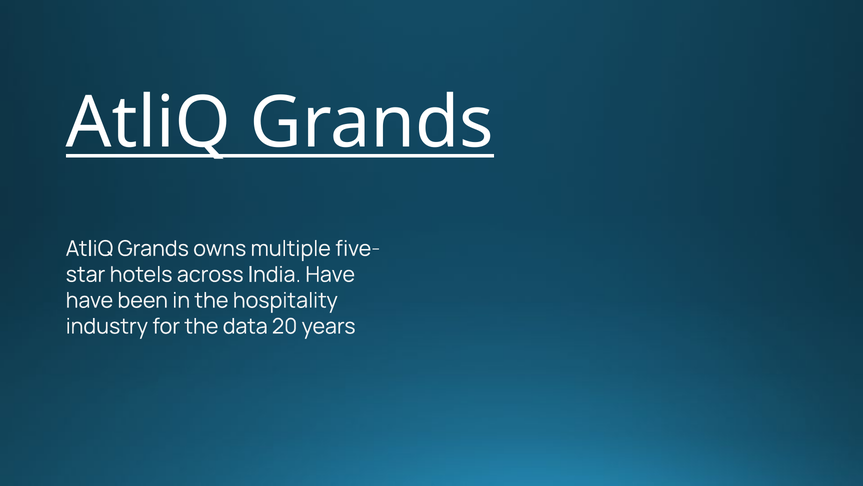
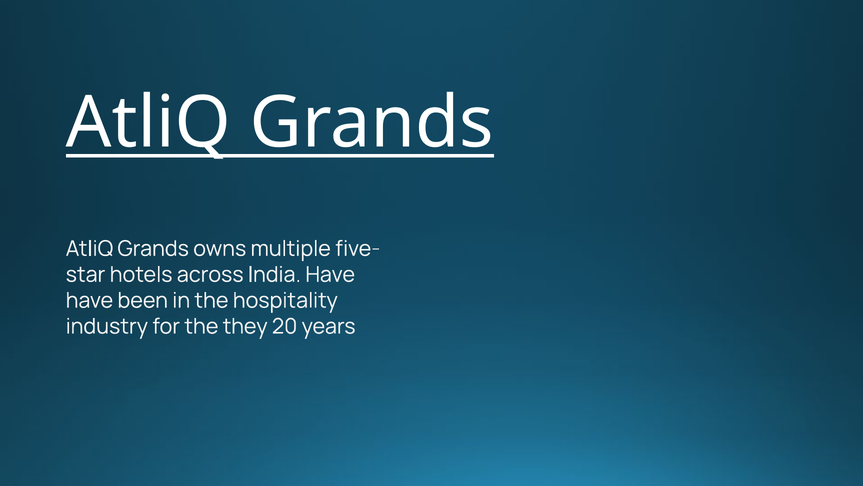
data: data -> they (245, 326)
